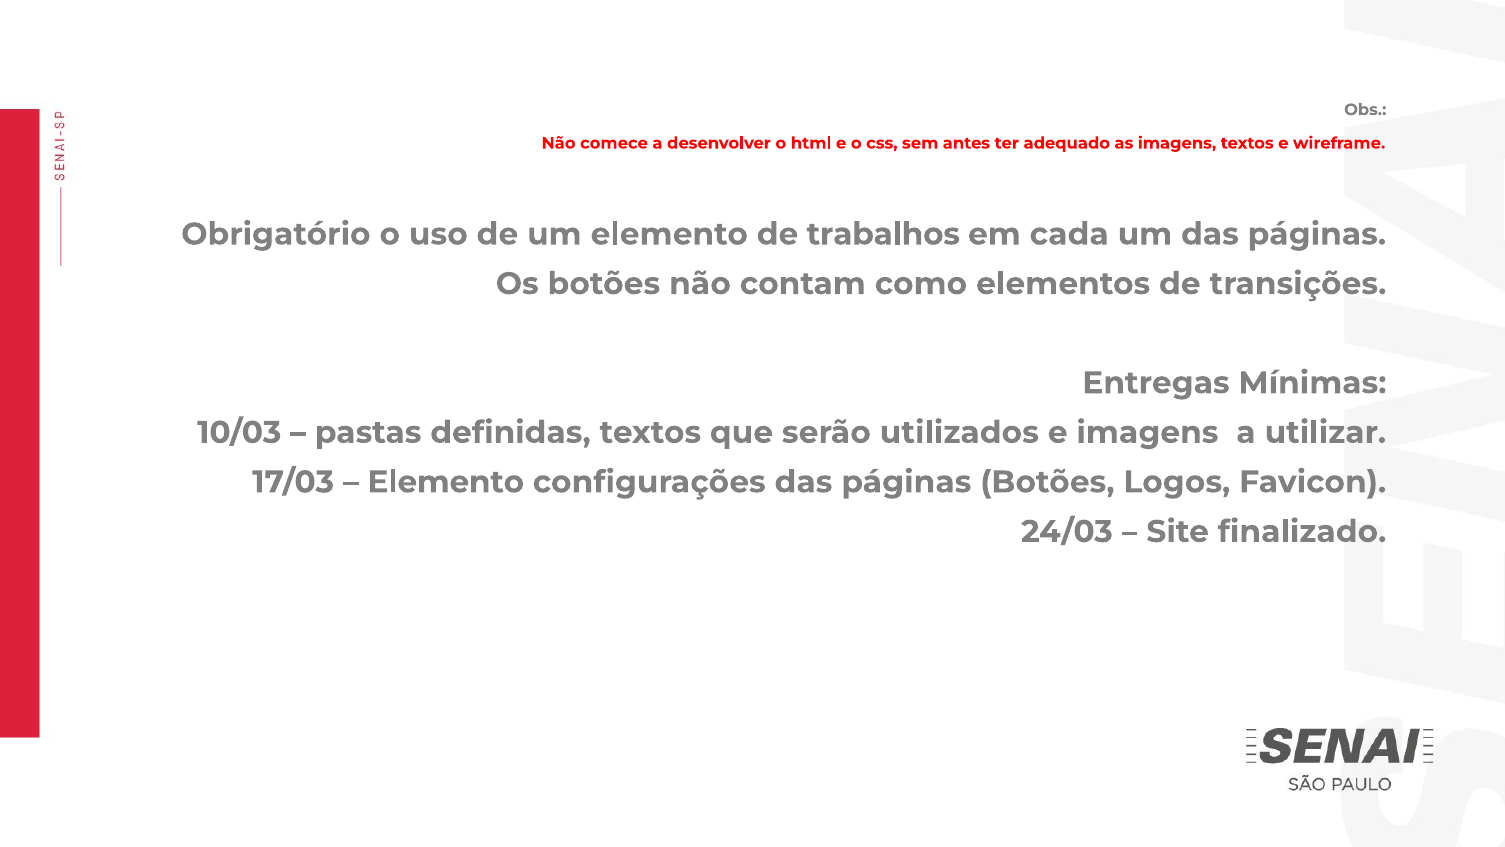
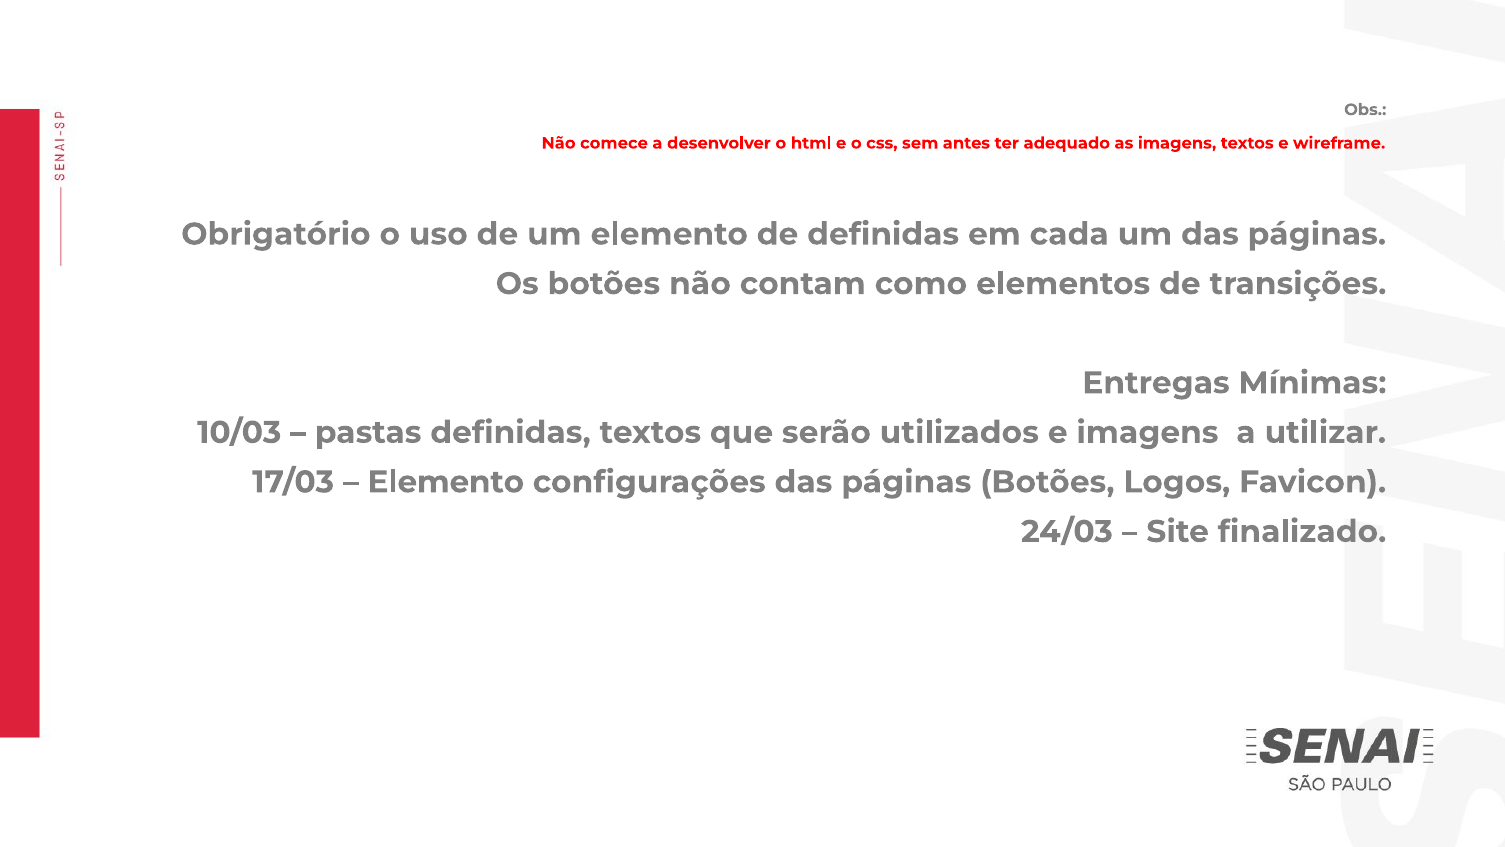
de trabalhos: trabalhos -> definidas (883, 234)
